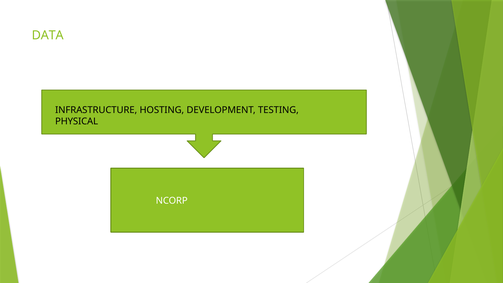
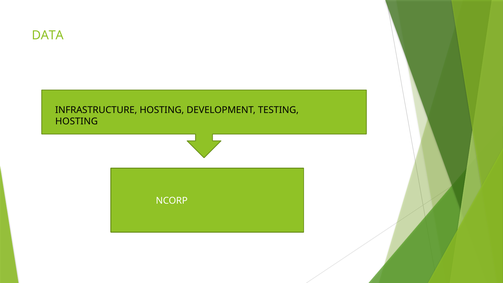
PHYSICAL: PHYSICAL -> HOSTING (77, 121)
